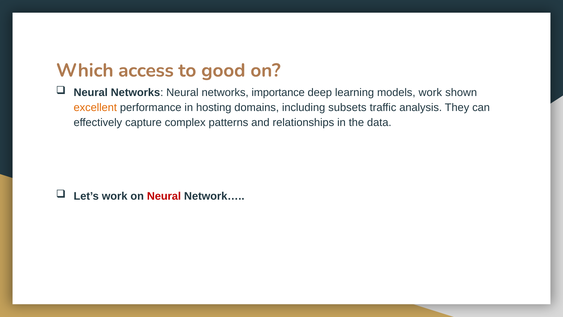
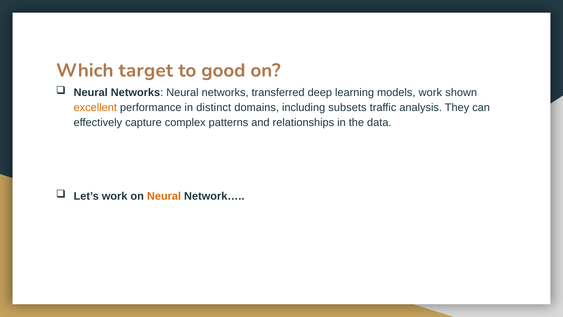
access: access -> target (146, 70)
importance: importance -> transferred (278, 92)
hosting: hosting -> distinct (214, 107)
Neural colour: red -> orange (164, 196)
